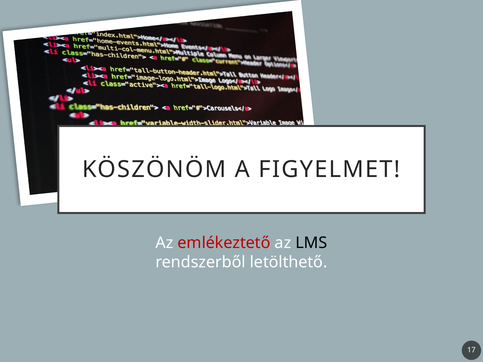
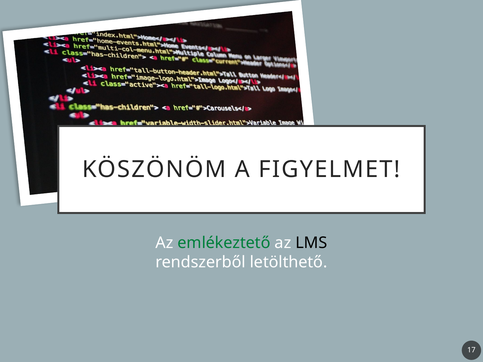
emlékeztető colour: red -> green (224, 243)
